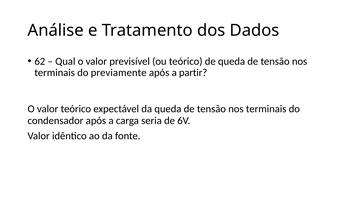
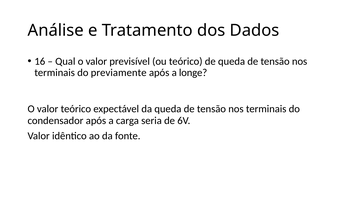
62: 62 -> 16 (40, 61)
partir: partir -> longe (193, 73)
